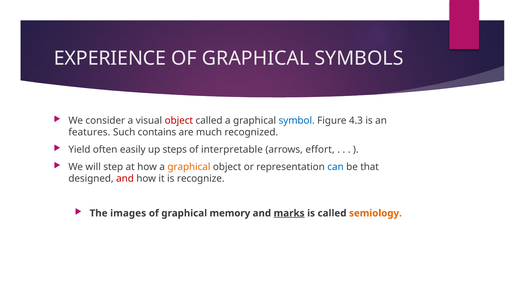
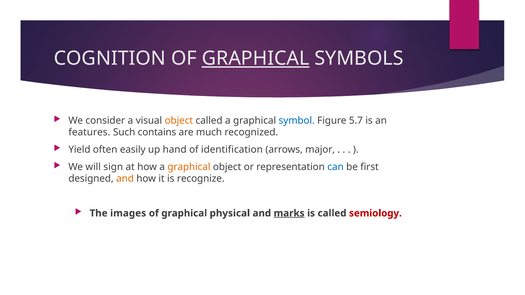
EXPERIENCE: EXPERIENCE -> COGNITION (110, 59)
GRAPHICAL underline: none -> present (256, 59)
object colour: red -> orange (179, 121)
4.3: 4.3 -> 5.7 (356, 121)
steps: steps -> hand (175, 150)
interpretable: interpretable -> identification (232, 150)
effort: effort -> major (320, 150)
step: step -> sign (113, 167)
that: that -> first (370, 167)
and colour: red -> orange (125, 179)
memory: memory -> physical (230, 213)
semiology colour: orange -> red (375, 213)
